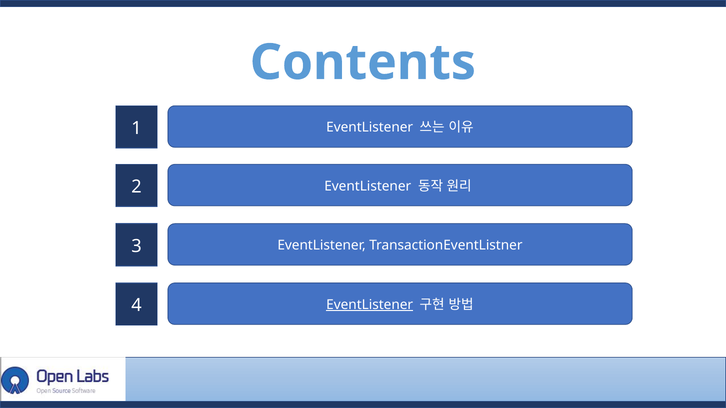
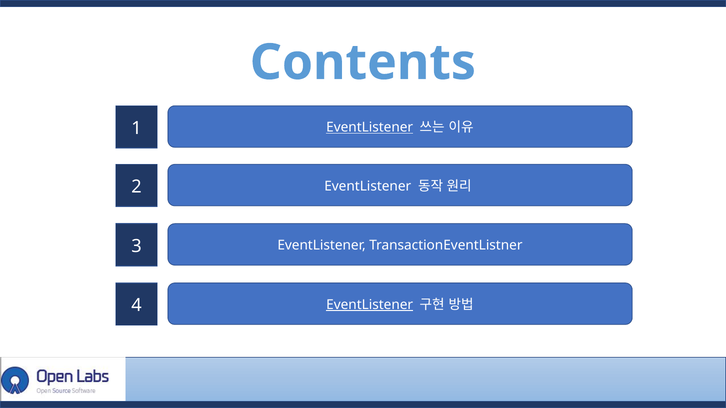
EventListener underline: none -> present (370, 128)
